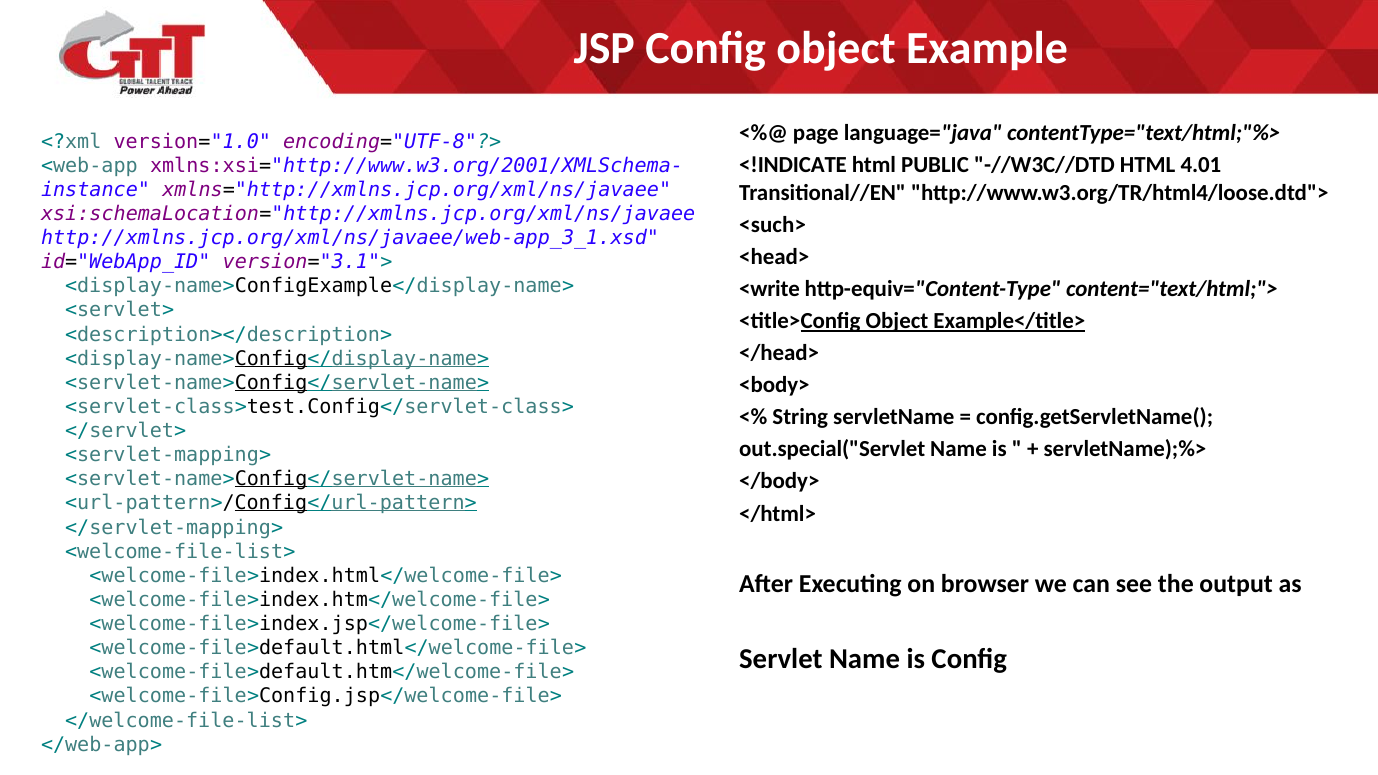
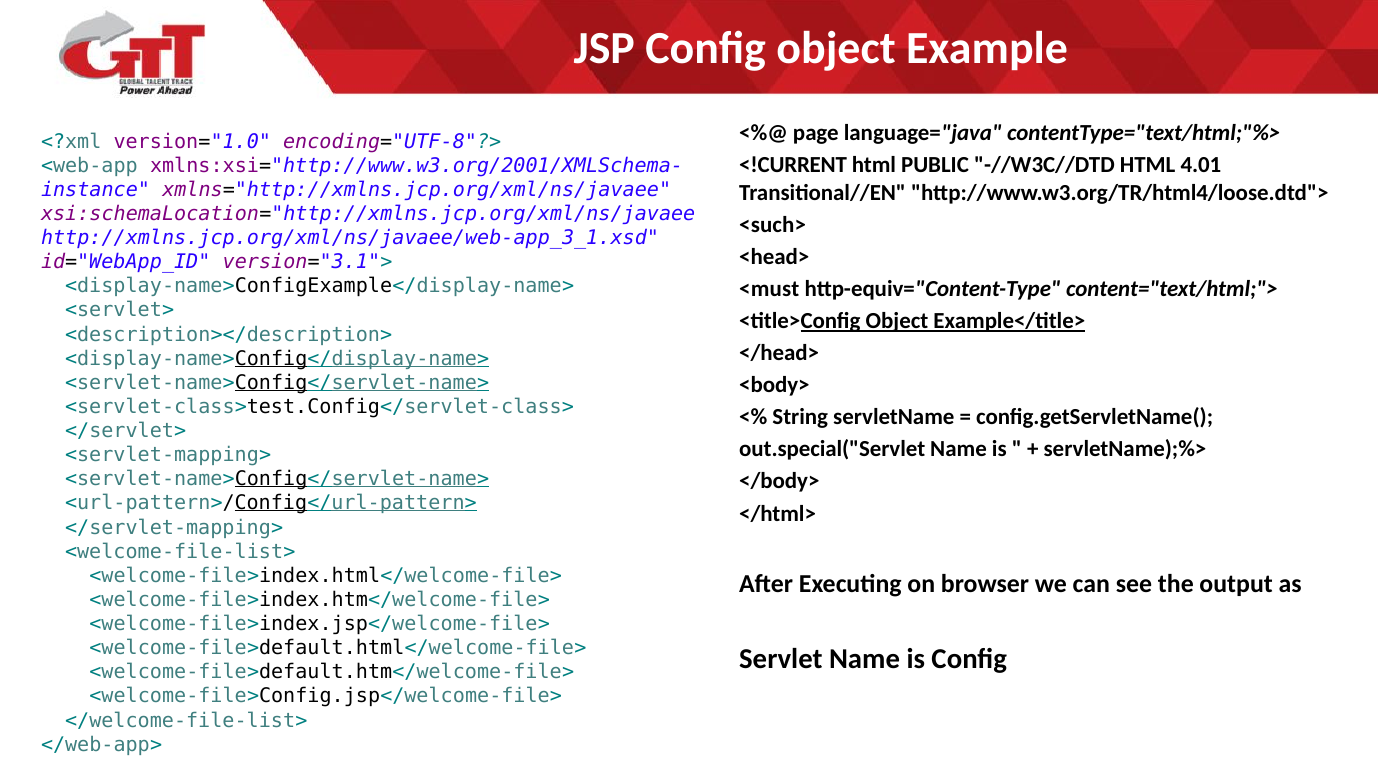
<!INDICATE: <!INDICATE -> <!CURRENT (793, 165)
<write: <write -> <must (769, 289)
